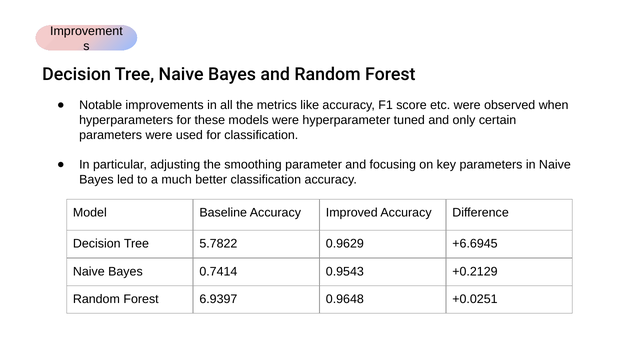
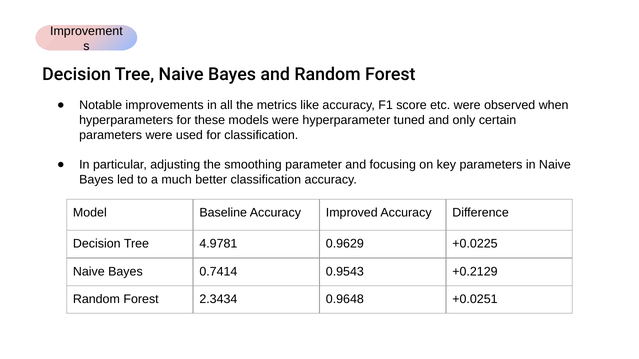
5.7822: 5.7822 -> 4.9781 (218, 244)
+6.6945: +6.6945 -> +0.0225 (475, 244)
6.9397: 6.9397 -> 2.3434 (218, 300)
